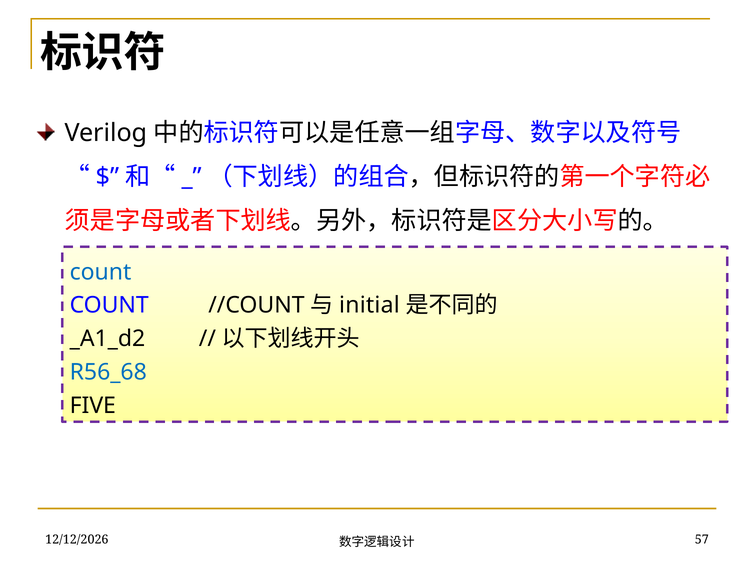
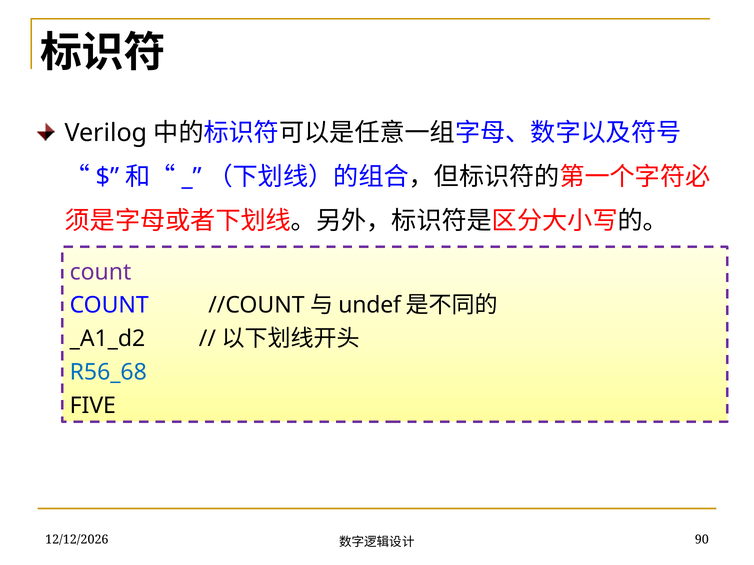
count colour: blue -> purple (101, 272)
initial: initial -> undef (370, 306)
57: 57 -> 90 (702, 540)
